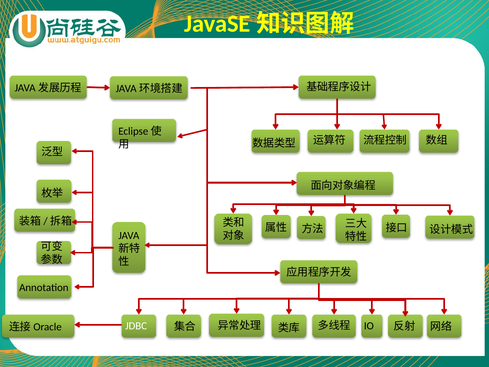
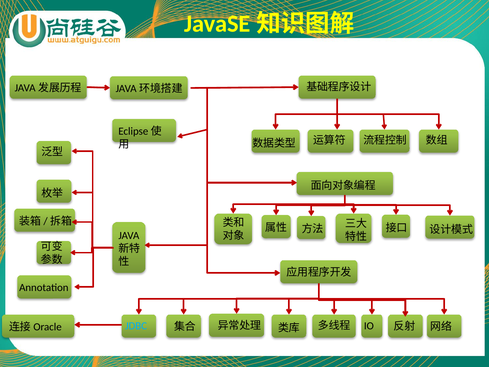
JDBC colour: white -> light blue (136, 326)
